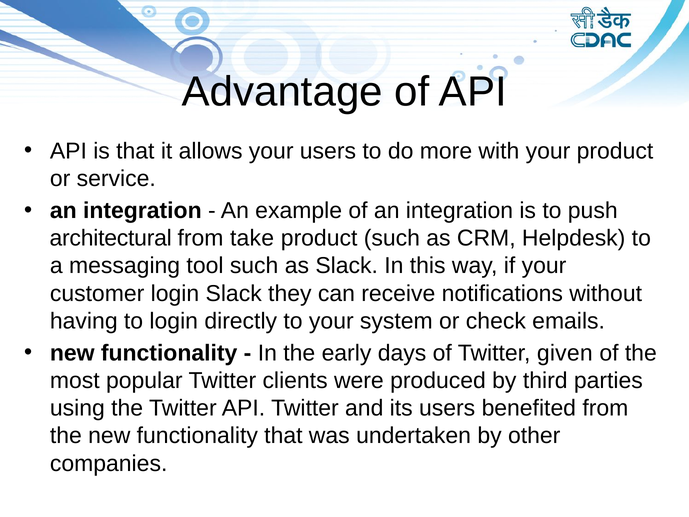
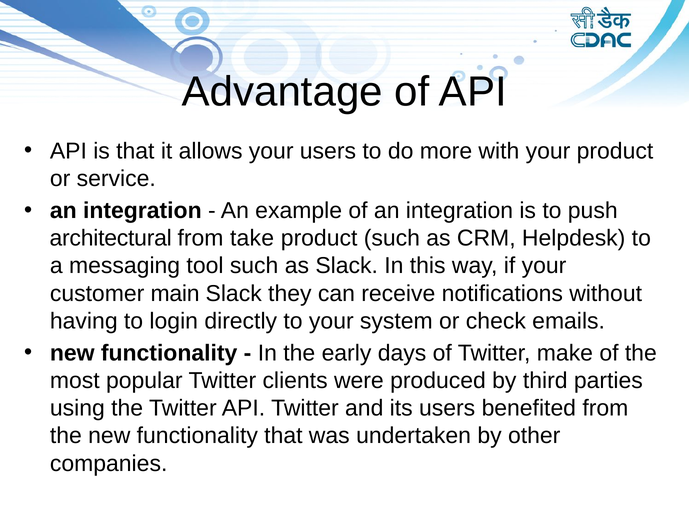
customer login: login -> main (175, 293)
given: given -> make (565, 353)
